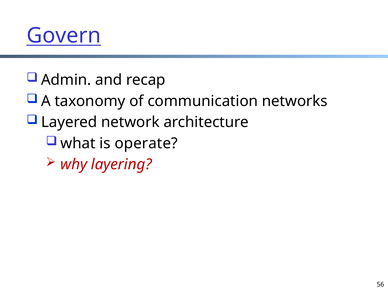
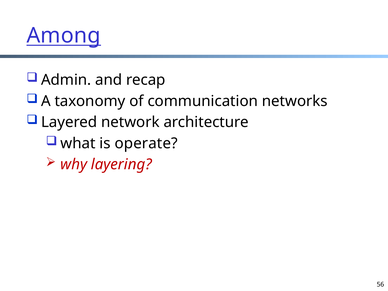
Govern: Govern -> Among (64, 35)
